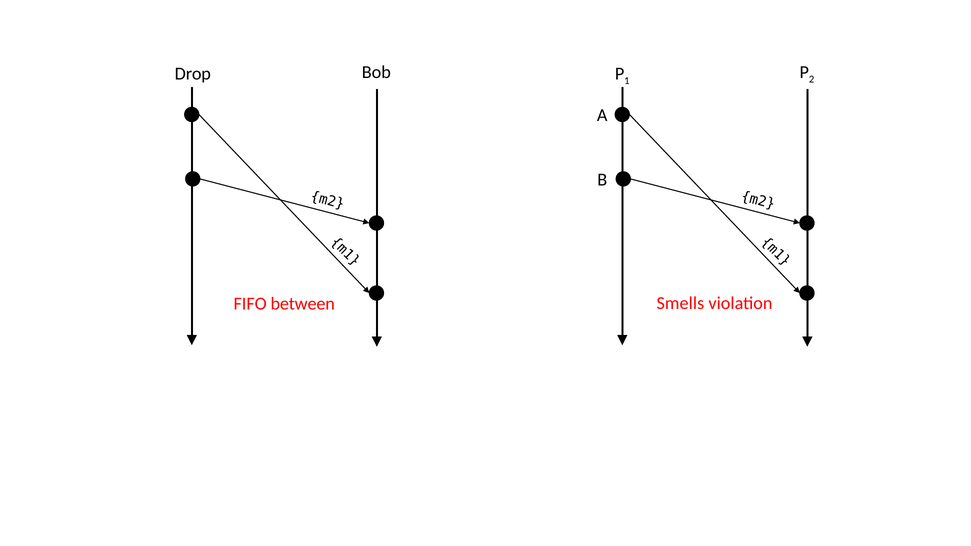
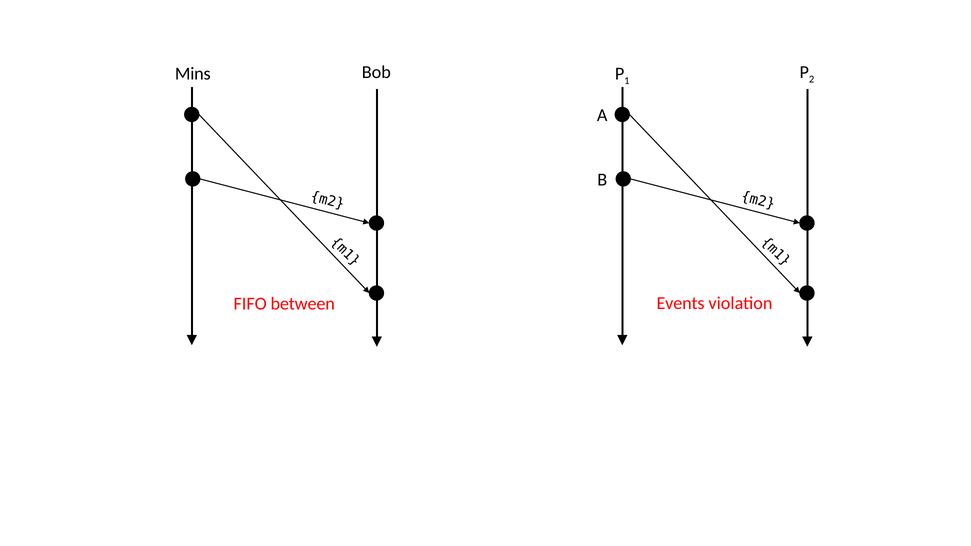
Drop: Drop -> Mins (193, 74)
Smells: Smells -> Events (681, 303)
